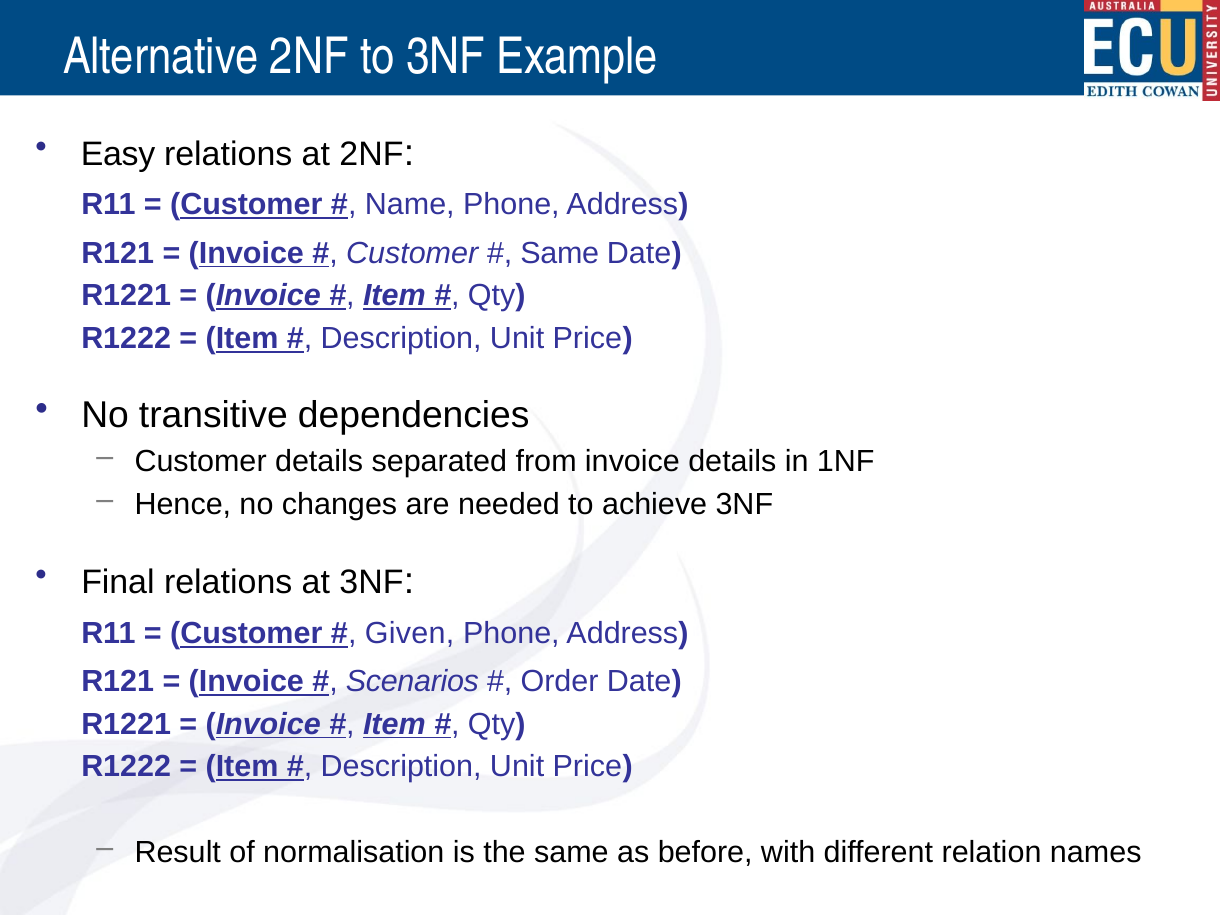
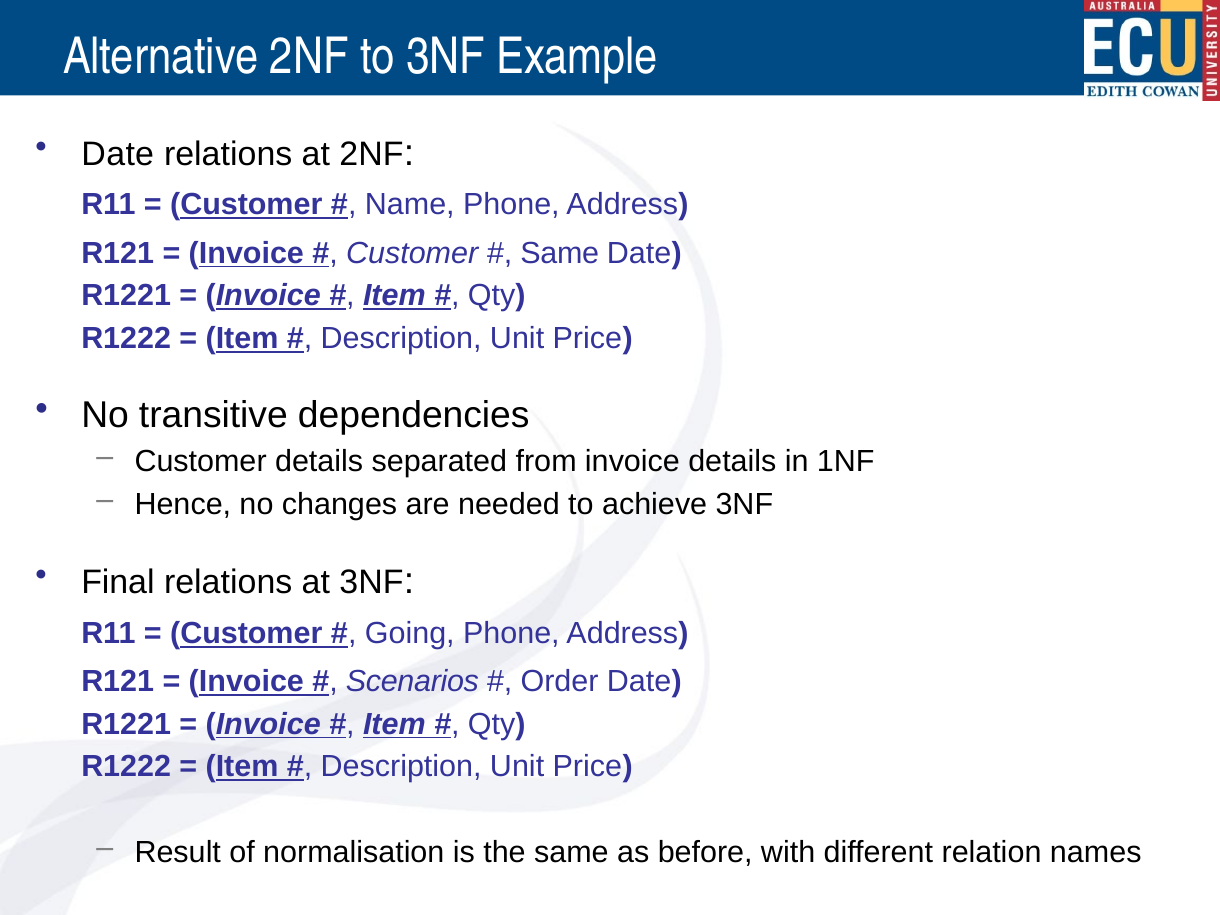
Easy: Easy -> Date (118, 154)
Given: Given -> Going (410, 633)
